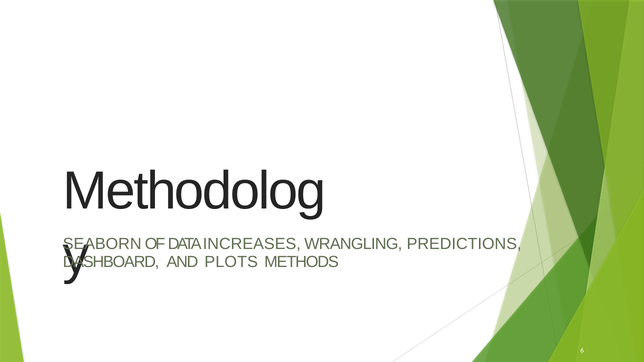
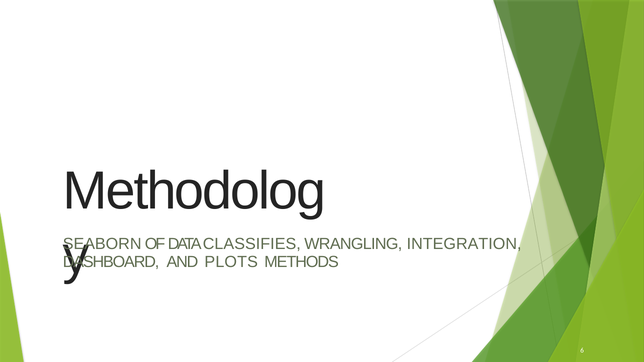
INCREASES: INCREASES -> CLASSIFIES (252, 244)
PREDICTIONS: PREDICTIONS -> INTEGRATION (464, 244)
